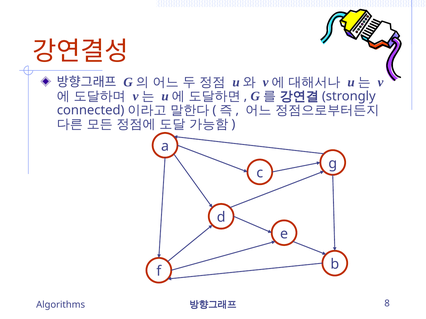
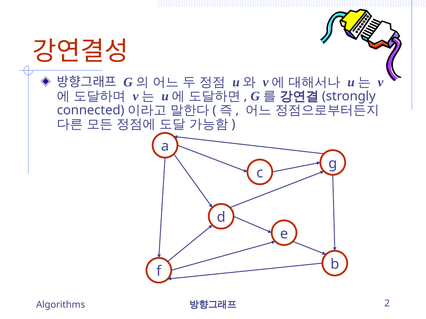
8: 8 -> 2 (387, 304)
